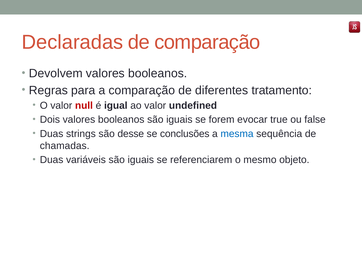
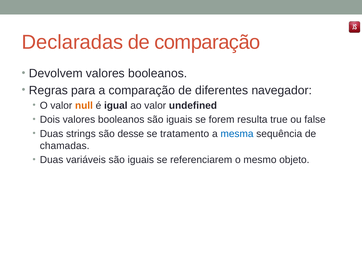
tratamento: tratamento -> navegador (282, 90)
null colour: red -> orange (84, 105)
evocar: evocar -> resulta (252, 119)
conclusões: conclusões -> tratamento (185, 133)
